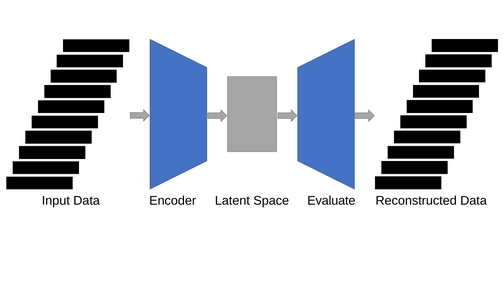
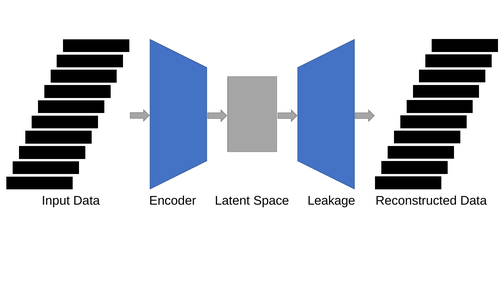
Evaluate: Evaluate -> Leakage (331, 201)
